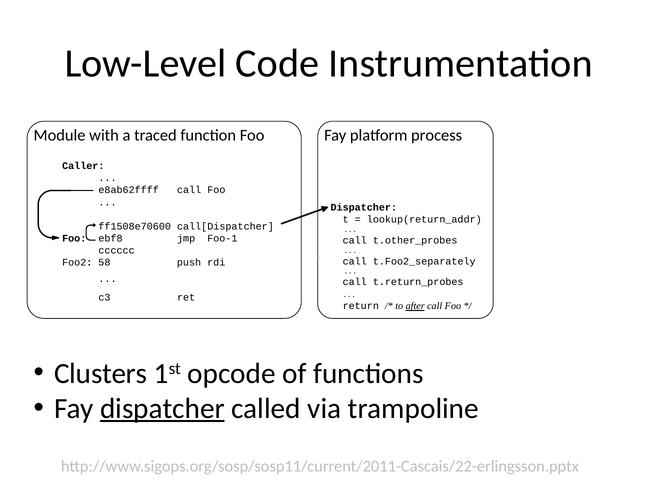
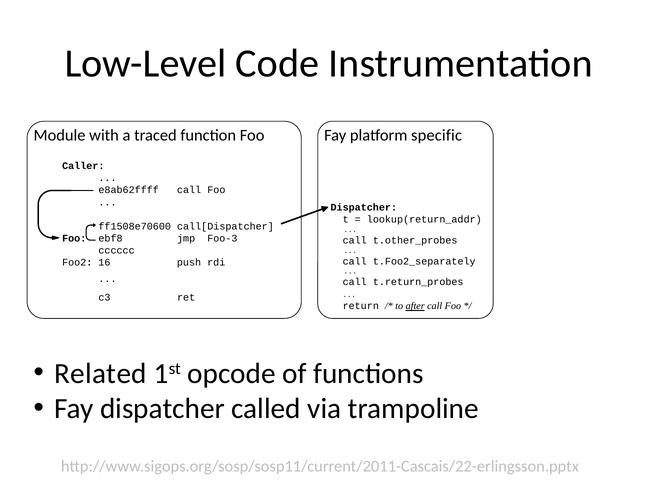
process: process -> specific (437, 136)
Foo-1: Foo-1 -> Foo-3 (222, 239)
58: 58 -> 16 (104, 263)
Clusters: Clusters -> Related (100, 374)
dispatcher underline: present -> none (162, 409)
